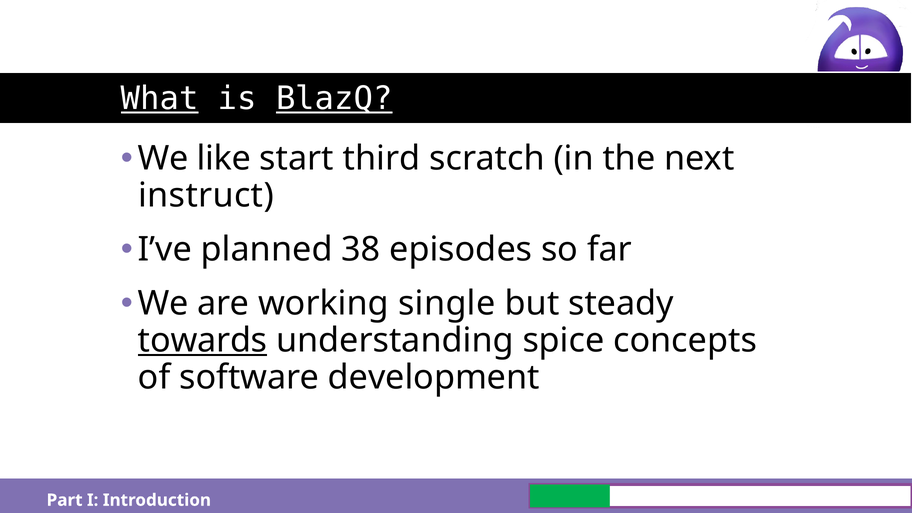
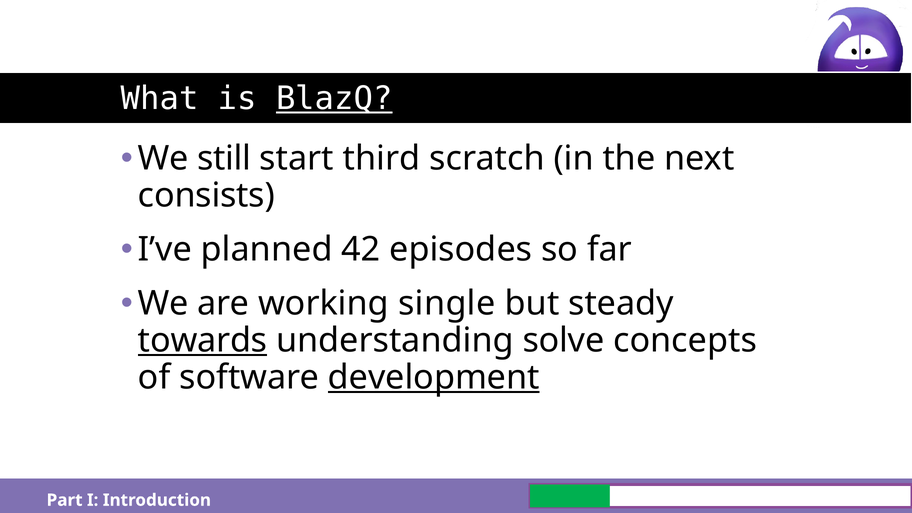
What underline: present -> none (160, 99)
like: like -> still (224, 158)
instruct: instruct -> consists (206, 195)
38: 38 -> 42 (361, 249)
spice: spice -> solve (564, 340)
development underline: none -> present (434, 377)
